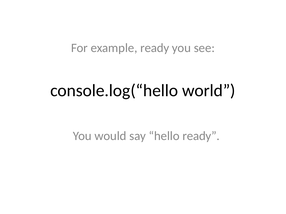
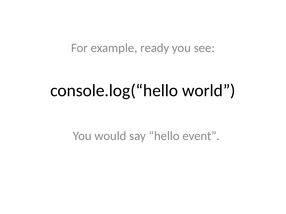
hello ready: ready -> event (201, 136)
